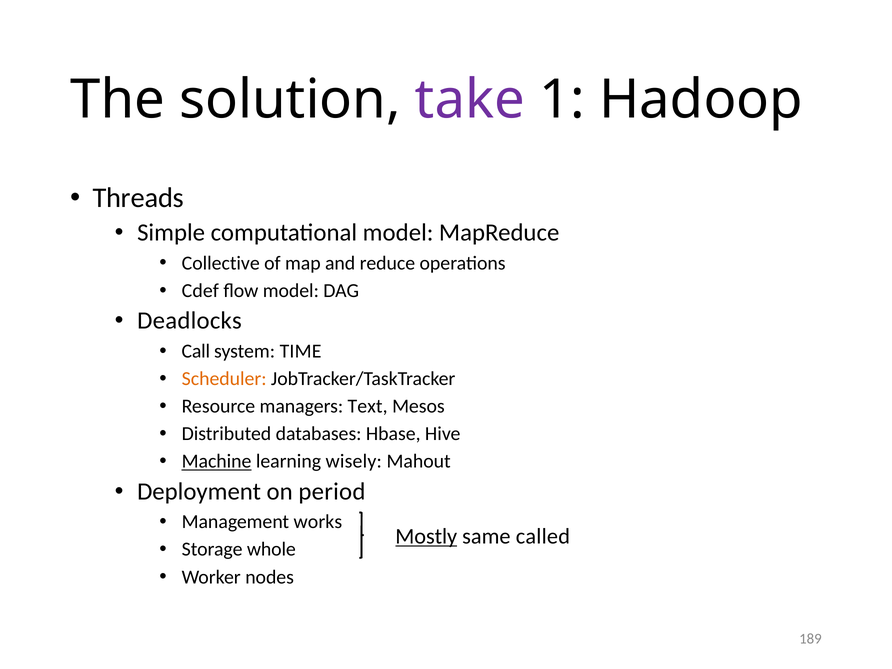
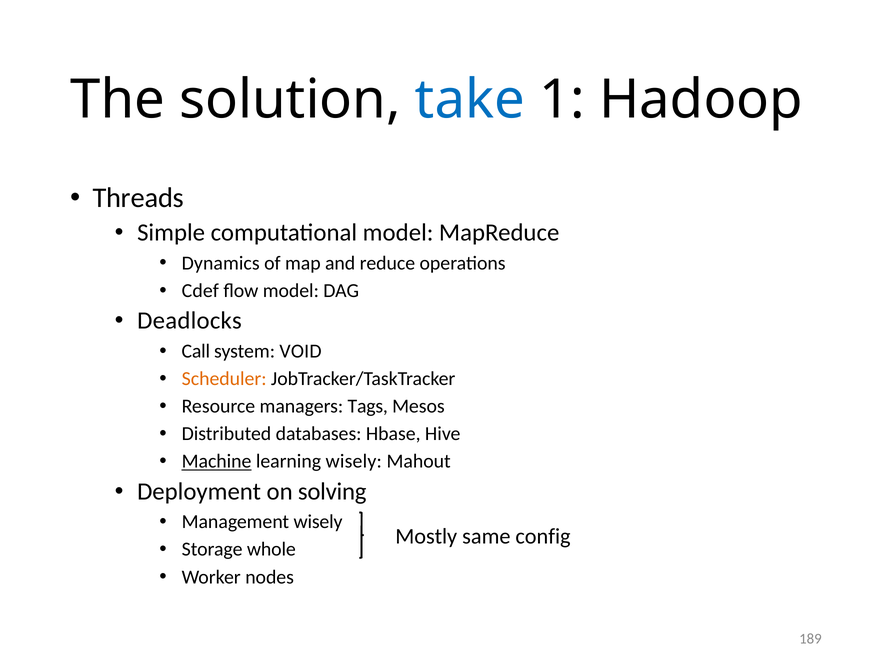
take colour: purple -> blue (470, 100)
Collective: Collective -> Dynamics (221, 263)
TIME: TIME -> VOID (301, 351)
Text: Text -> Tags (368, 406)
period: period -> solving (332, 492)
Management works: works -> wisely (318, 522)
Mostly underline: present -> none (426, 536)
called: called -> config (543, 536)
